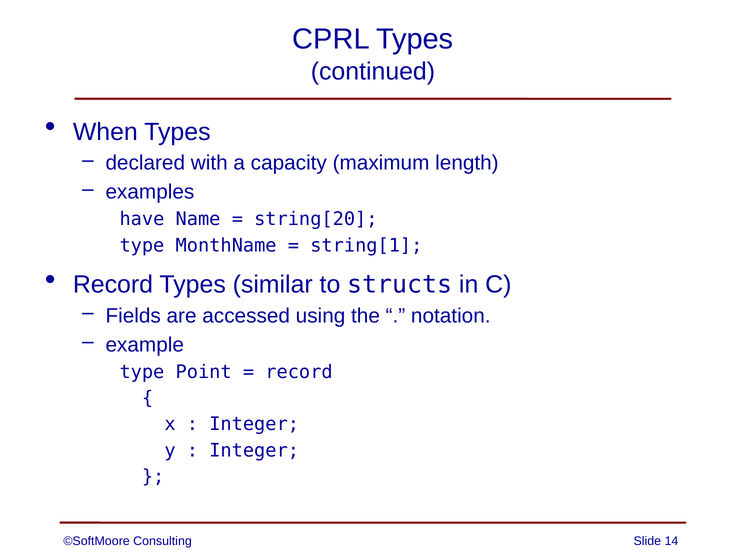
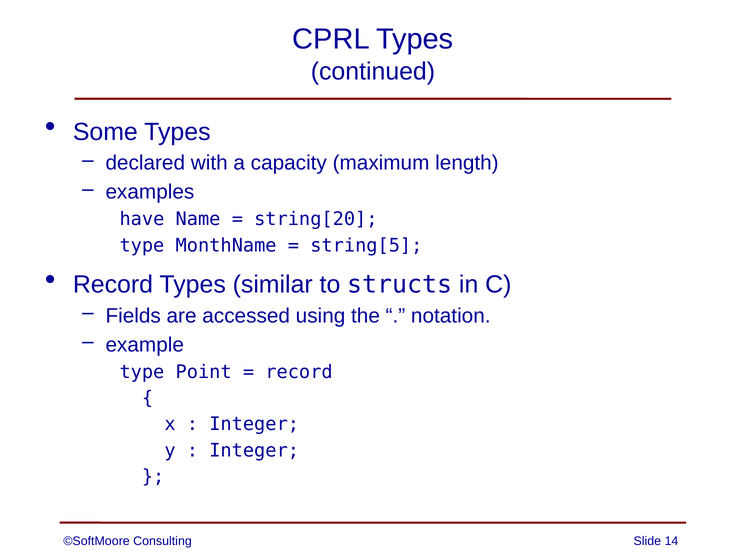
When: When -> Some (105, 132)
string[1: string[1 -> string[5 (366, 245)
